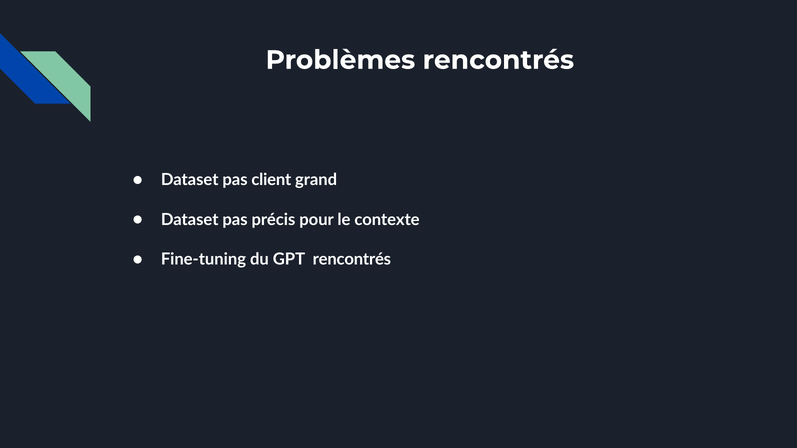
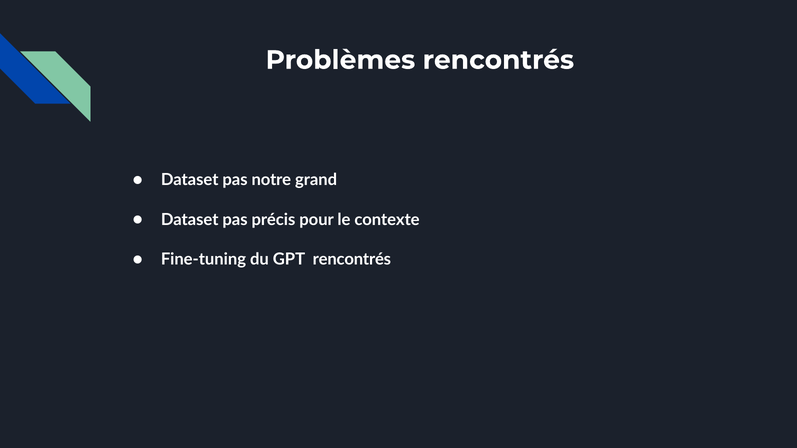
client: client -> notre (271, 180)
